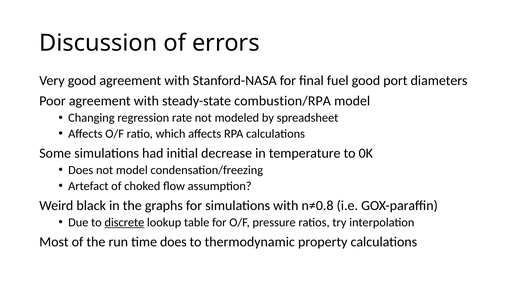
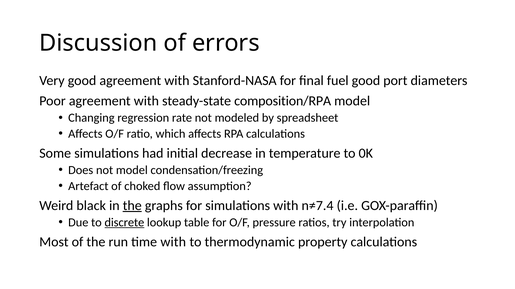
combustion/RPA: combustion/RPA -> composition/RPA (283, 101)
the underline: none -> present (132, 206)
n≠0.8: n≠0.8 -> n≠7.4 (318, 206)
time does: does -> with (173, 242)
